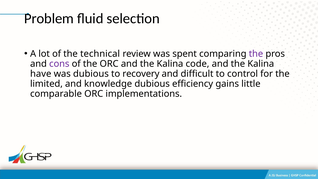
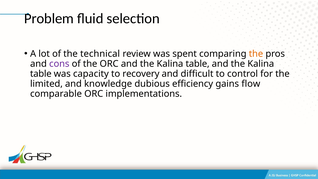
the colour: purple -> orange (256, 54)
code: code -> table (198, 64)
have: have -> table (41, 74)
was dubious: dubious -> capacity (91, 74)
little: little -> flow (251, 84)
